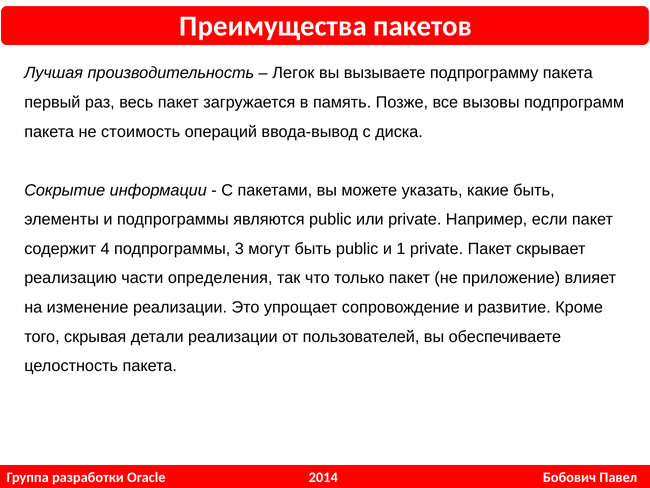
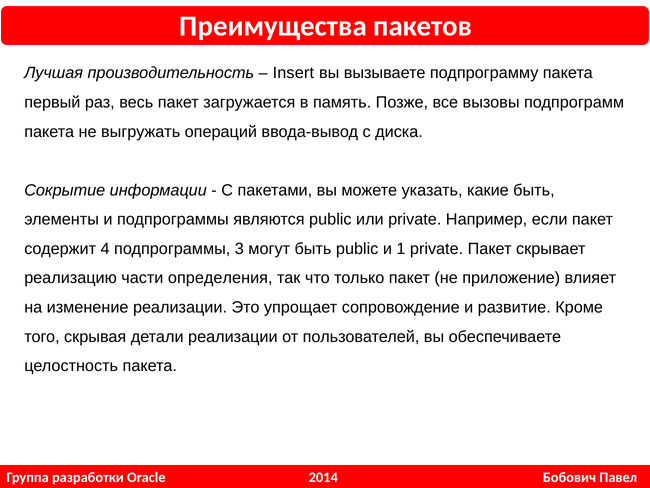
Легок: Легок -> Insert (293, 73)
стоимость: стоимость -> выгружать (141, 132)
